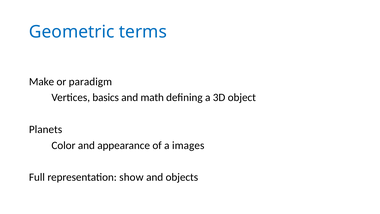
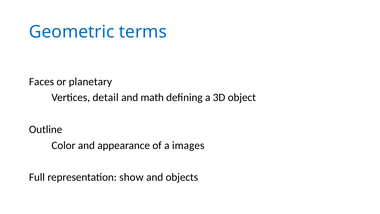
Make: Make -> Faces (42, 82)
paradigm: paradigm -> planetary (90, 82)
basics: basics -> detail (106, 97)
Planets: Planets -> Outline (46, 129)
